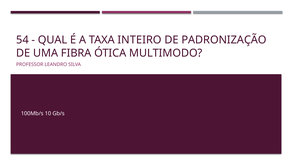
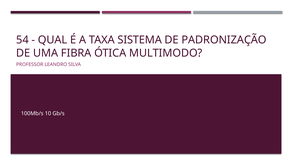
INTEIRO: INTEIRO -> SISTEMA (140, 40)
